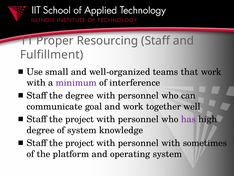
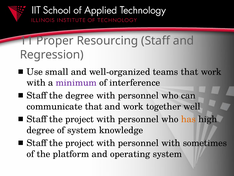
Fulfillment: Fulfillment -> Regression (52, 55)
communicate goal: goal -> that (94, 106)
has colour: purple -> orange (188, 119)
